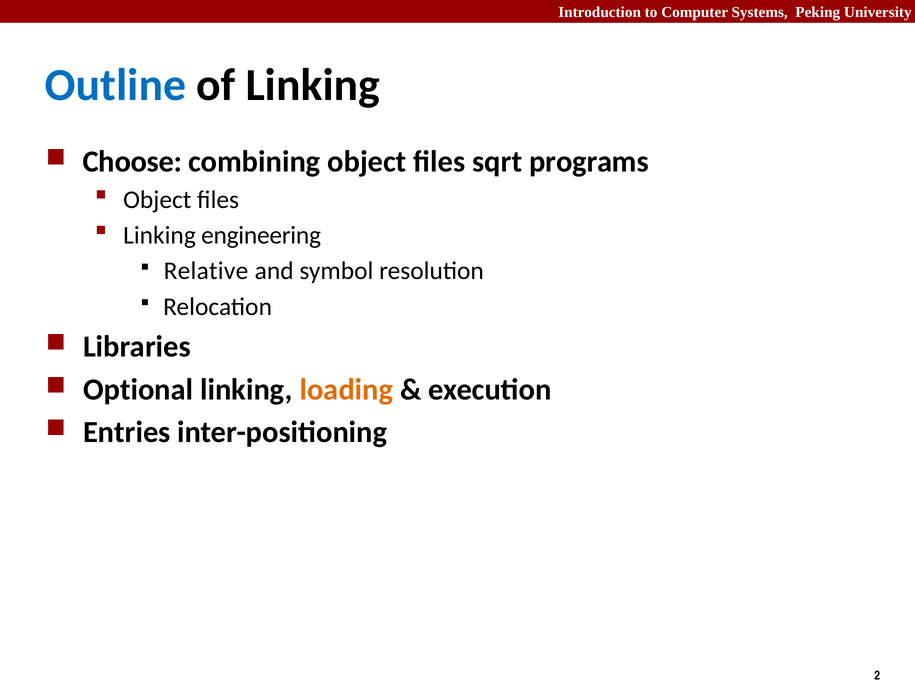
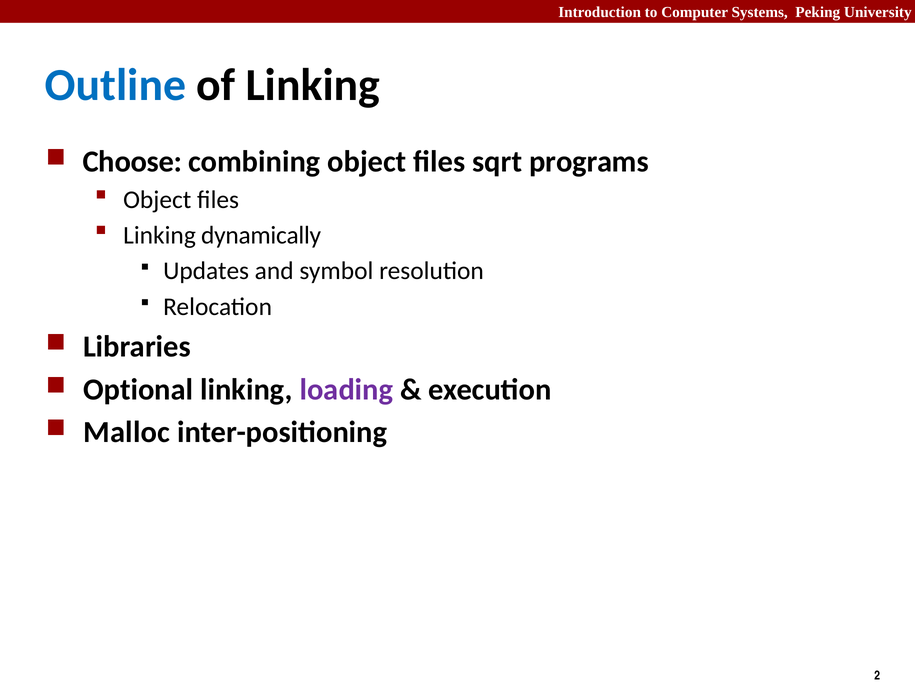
engineering: engineering -> dynamically (261, 235)
Relative: Relative -> Updates (206, 271)
loading colour: orange -> purple (346, 389)
Entries: Entries -> Malloc (127, 432)
